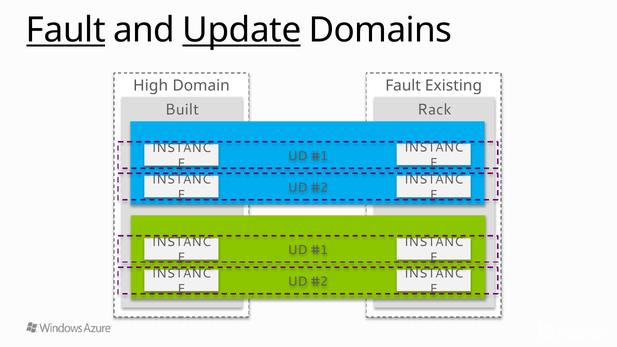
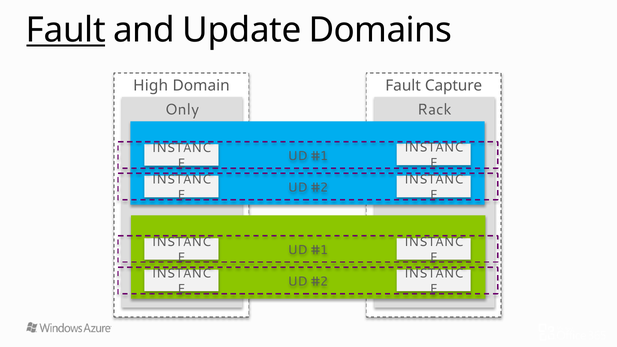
Update underline: present -> none (242, 30)
Existing: Existing -> Capture (454, 86)
Built: Built -> Only (182, 110)
